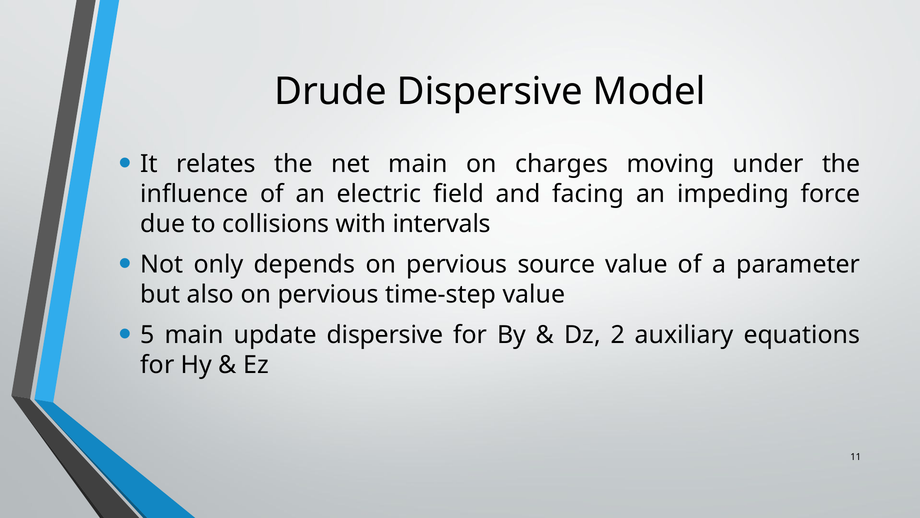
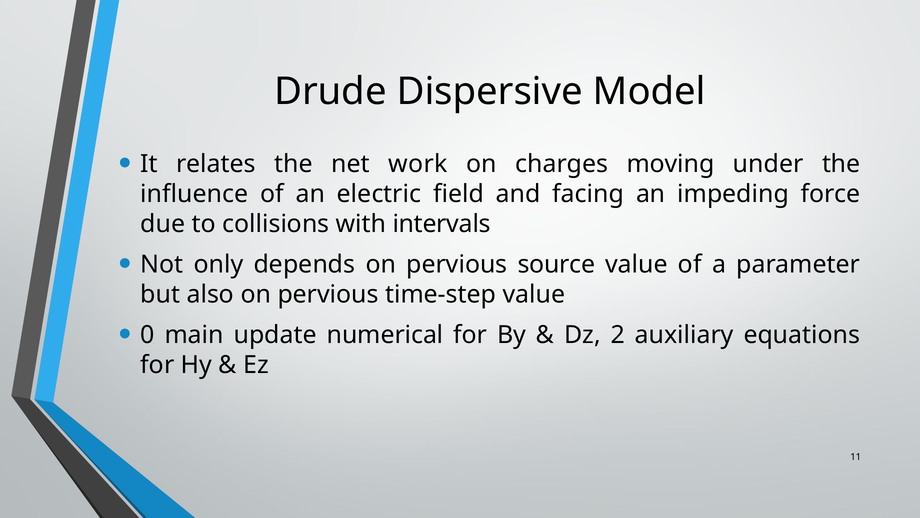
net main: main -> work (418, 164)
5: 5 -> 0 (148, 335)
update dispersive: dispersive -> numerical (385, 335)
